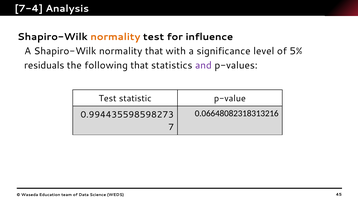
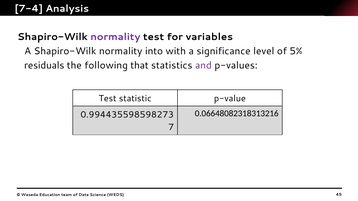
normality colour: orange -> purple (115, 37)
influence: influence -> variables (209, 37)
normality that: that -> into (154, 51)
